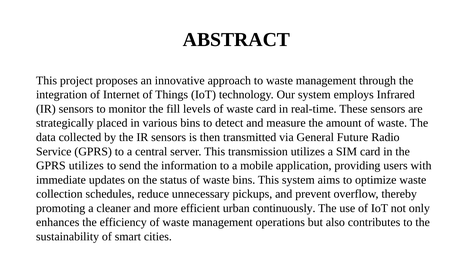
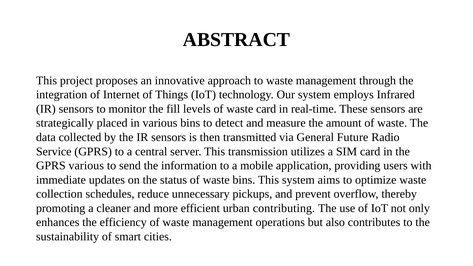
GPRS utilizes: utilizes -> various (86, 166)
continuously: continuously -> contributing (284, 208)
